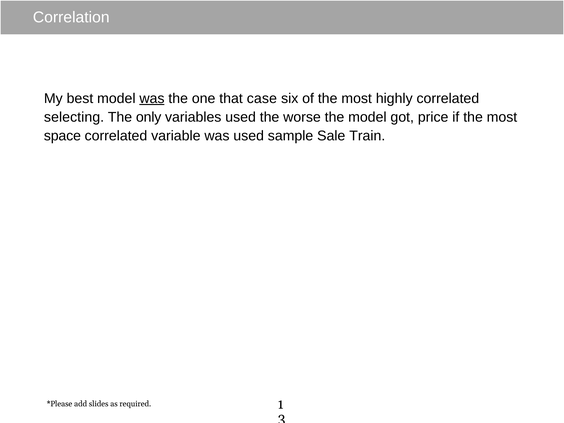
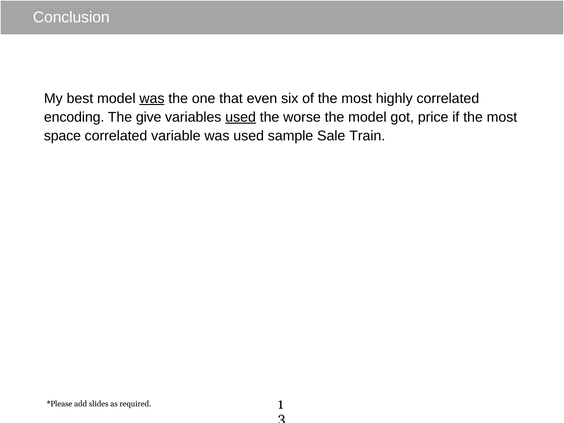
Correlation: Correlation -> Conclusion (71, 17)
case: case -> even (262, 98)
selecting: selecting -> encoding (74, 117)
only: only -> give (149, 117)
used underline: none -> present (241, 117)
